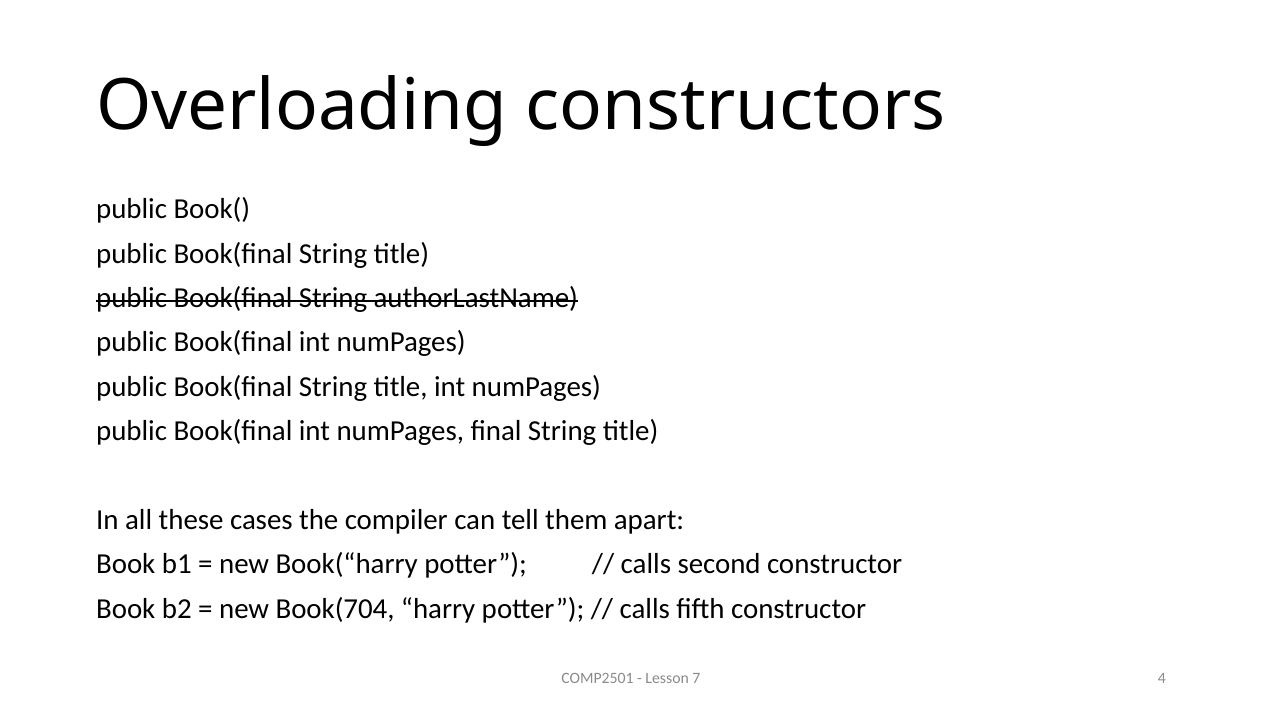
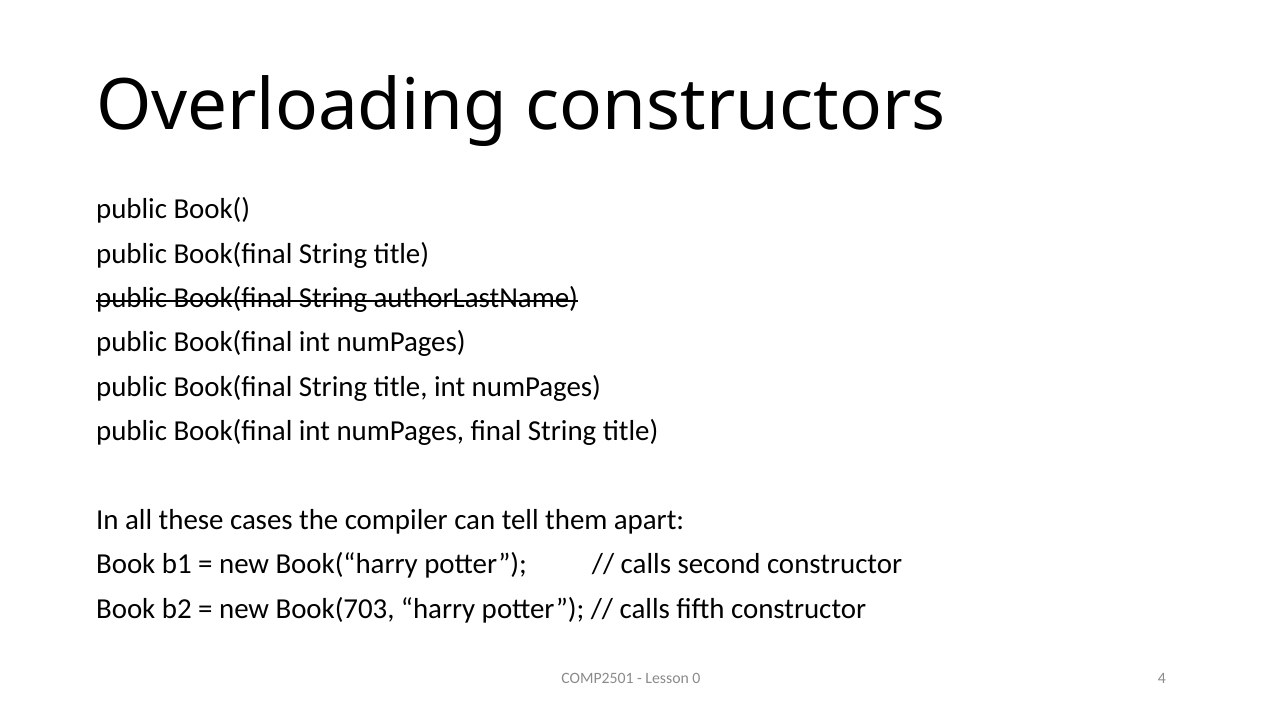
Book(704: Book(704 -> Book(703 (335, 609)
7: 7 -> 0 (696, 678)
